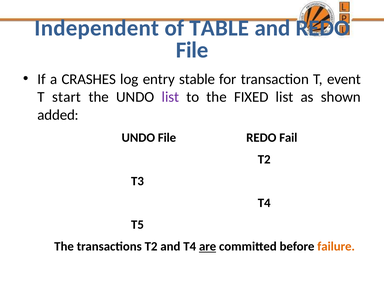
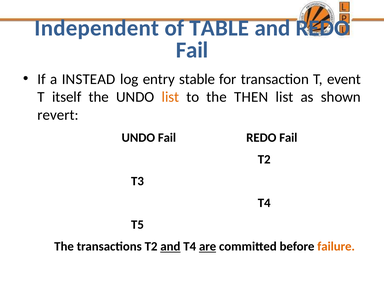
File: File -> Fail (192, 50)
CRASHES: CRASHES -> INSTEAD (89, 79)
start: start -> itself (67, 97)
list colour: purple -> orange (170, 97)
FIXED: FIXED -> THEN (251, 97)
added: added -> revert (58, 115)
UNDO File: File -> Fail (167, 138)
and underline: none -> present (170, 247)
